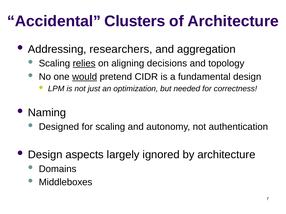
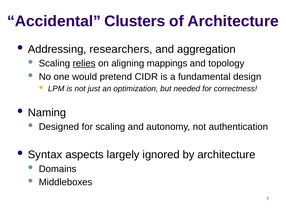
decisions: decisions -> mappings (167, 64)
would underline: present -> none (85, 77)
Design: Design -> Syntax (45, 155)
